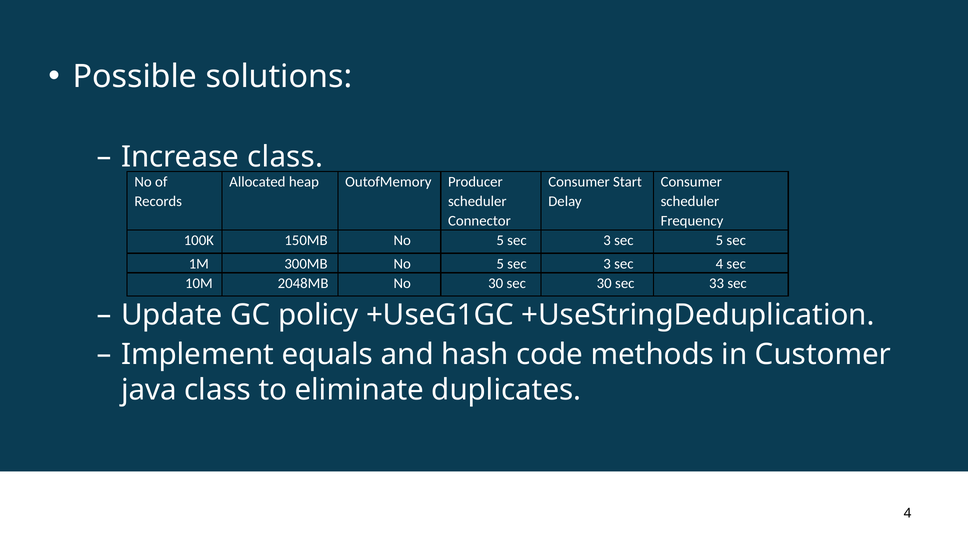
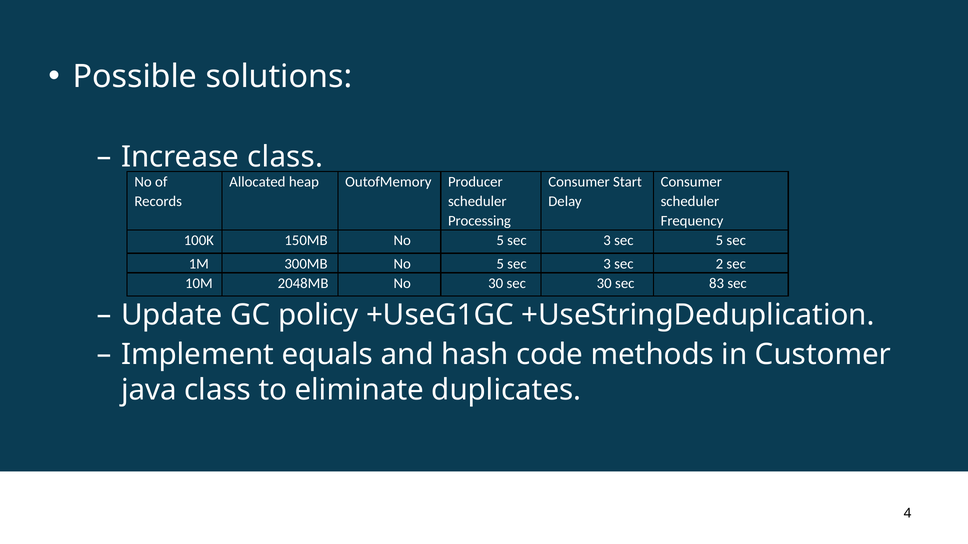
Connector: Connector -> Processing (479, 221)
sec 4: 4 -> 2 (719, 264)
33: 33 -> 83 (717, 284)
